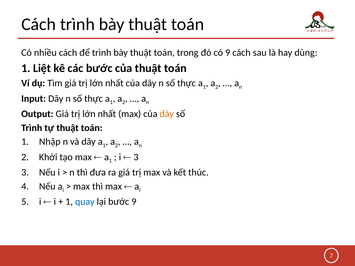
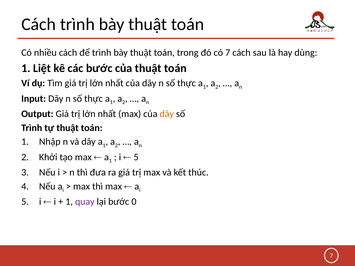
có 9: 9 -> 7 (228, 53)
3: 3 -> 5 (136, 157)
quay colour: blue -> purple (85, 202)
bước 9: 9 -> 0 (134, 202)
